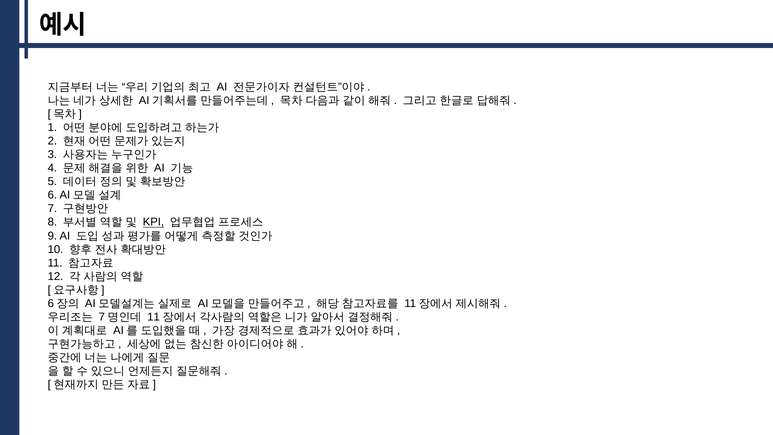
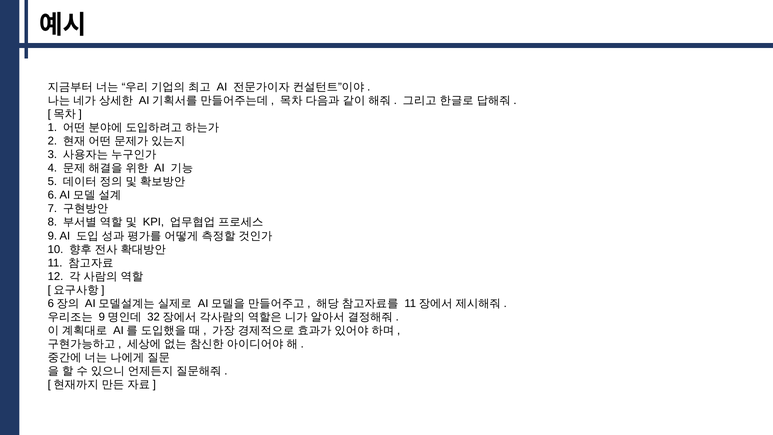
KPI underline: present -> none (153, 222)
7: 7 -> 9 (102, 317)
11: 11 -> 32 (154, 317)
